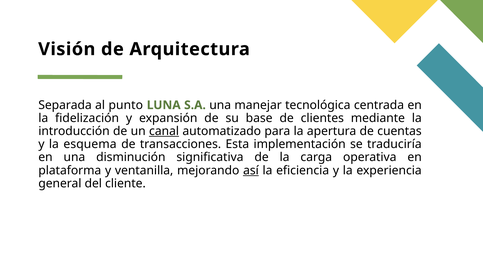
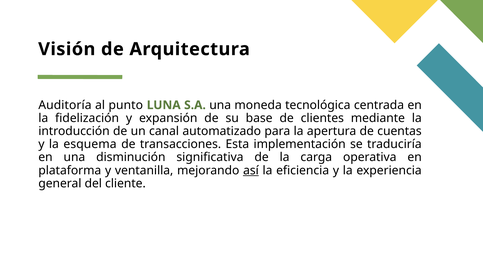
Separada: Separada -> Auditoría (65, 105)
manejar: manejar -> moneda (258, 105)
canal underline: present -> none (164, 131)
